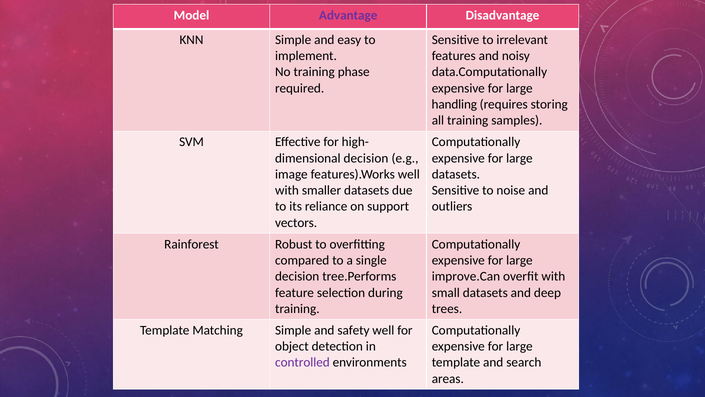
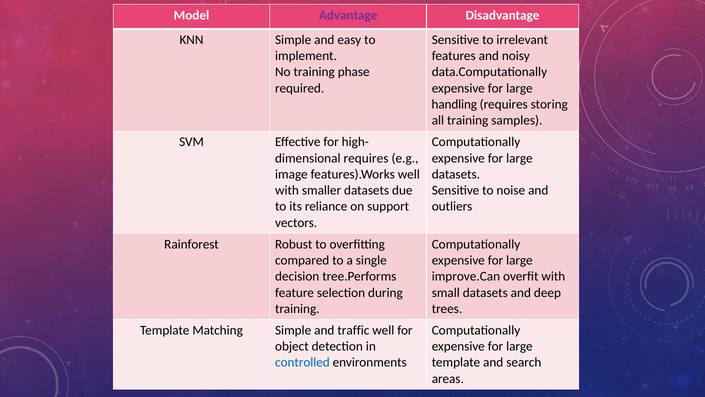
decision: decision -> requires (366, 158)
safety: safety -> traffic (353, 330)
controlled colour: purple -> blue (302, 362)
